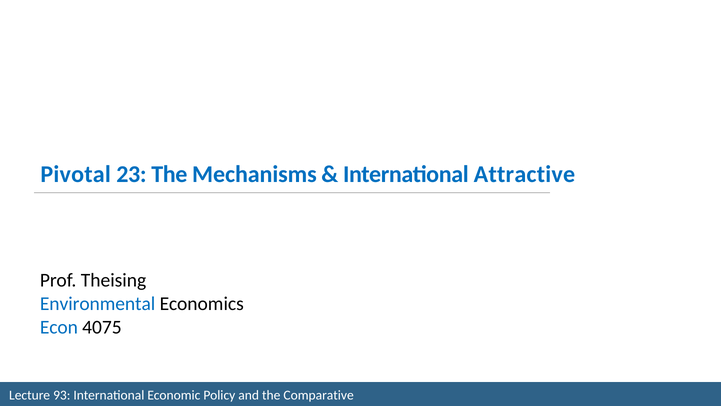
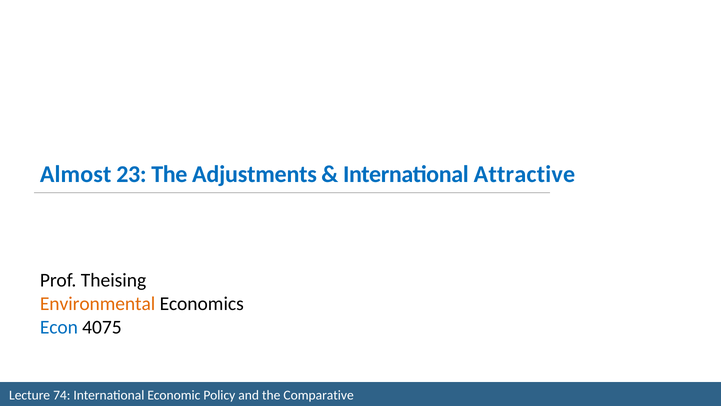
Pivotal: Pivotal -> Almost (76, 174)
Mechanisms: Mechanisms -> Adjustments (254, 174)
Environmental colour: blue -> orange (98, 304)
93: 93 -> 74 (62, 395)
